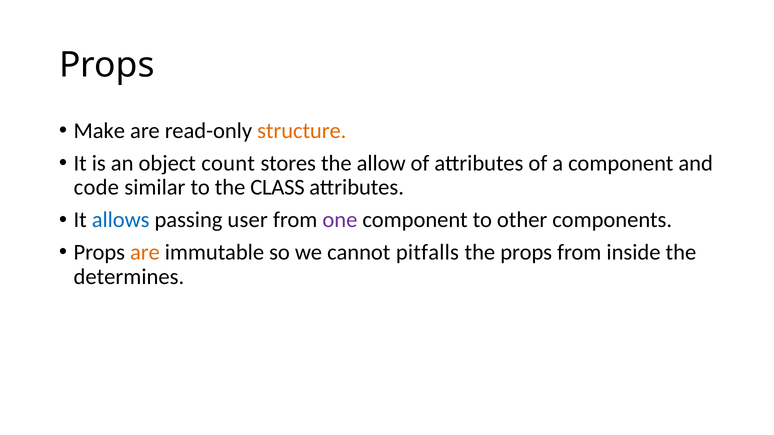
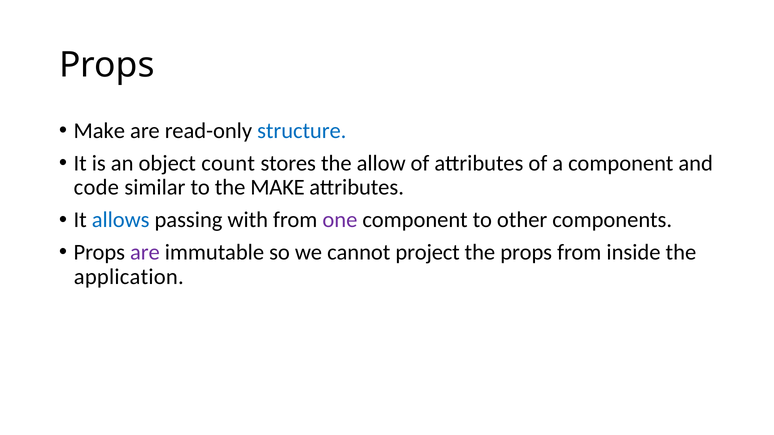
structure colour: orange -> blue (302, 131)
the CLASS: CLASS -> MAKE (277, 188)
user: user -> with (248, 220)
are colour: orange -> purple (145, 253)
pitfalls: pitfalls -> project (428, 253)
determines: determines -> application (129, 277)
